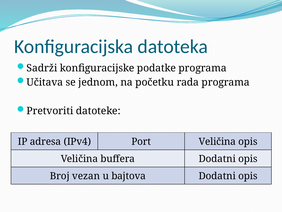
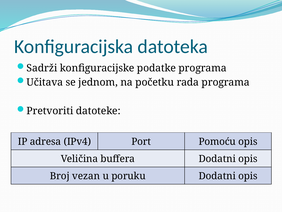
Port Veličina: Veličina -> Pomoću (217, 141)
bajtova: bajtova -> poruku (129, 176)
